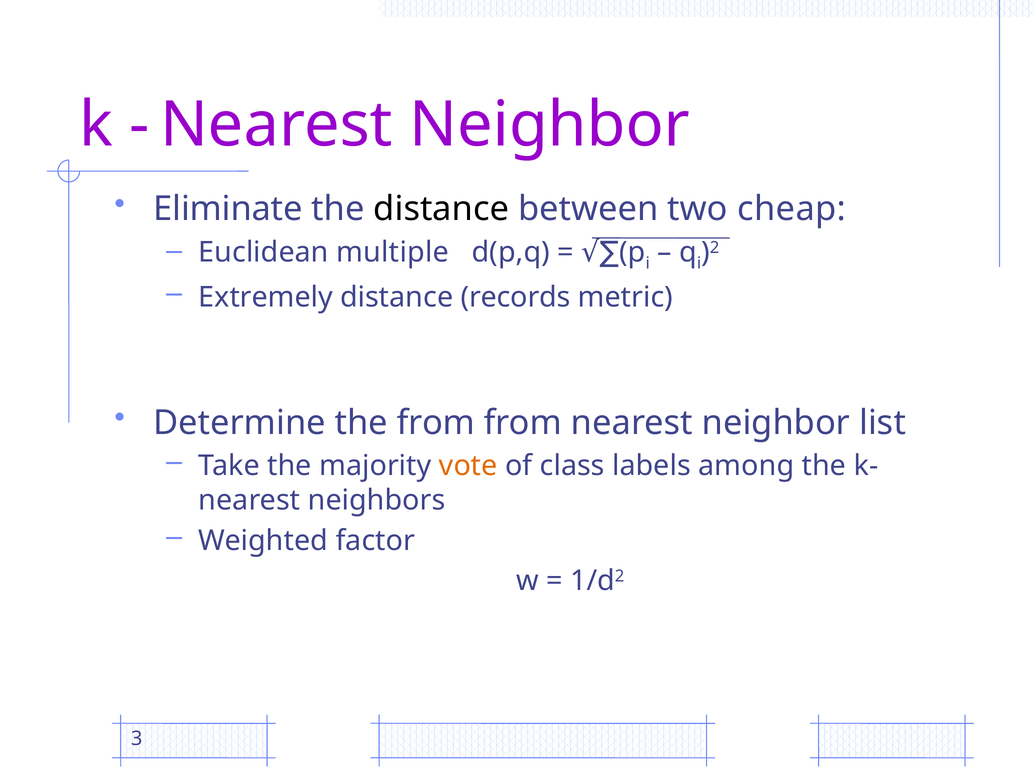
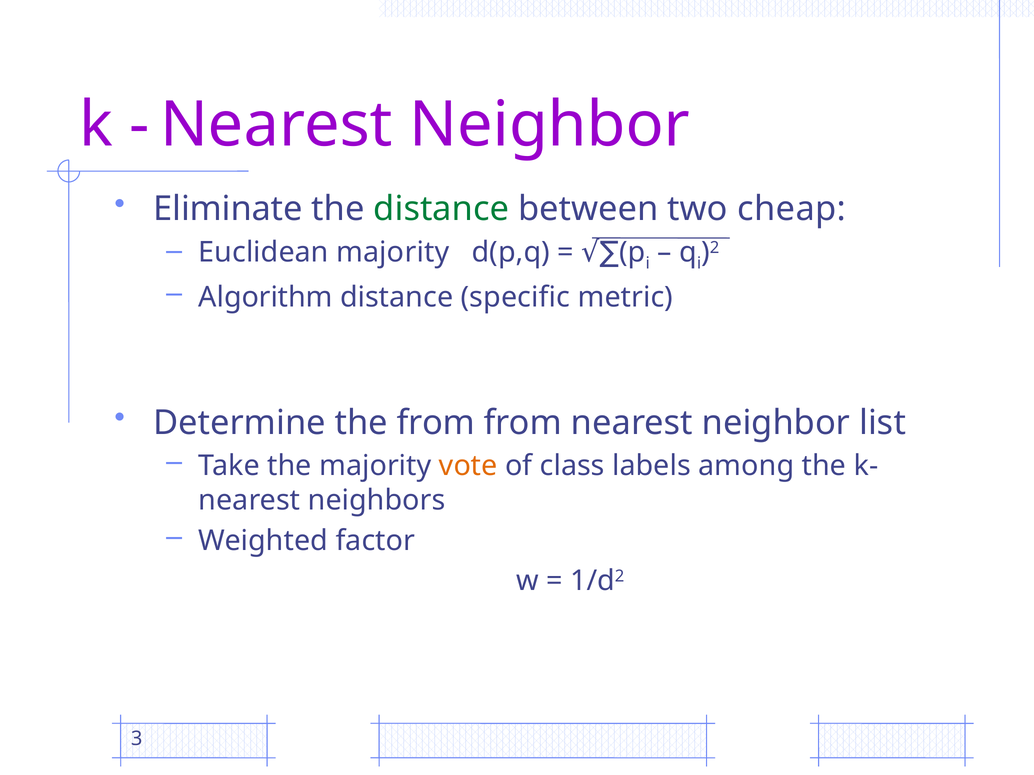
distance colour: black -> green (441, 209)
Euclidean multiple: multiple -> majority (393, 252)
Extremely: Extremely -> Algorithm (266, 297)
records: records -> specific (515, 297)
